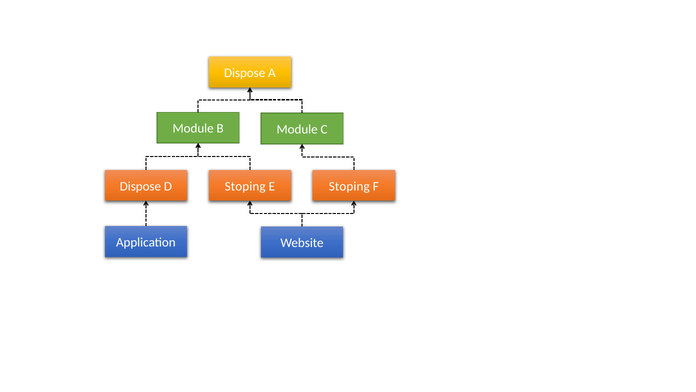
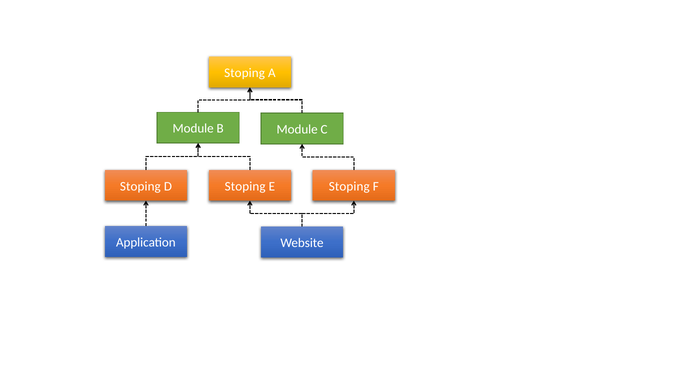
Dispose: Dispose -> Stoping (245, 73)
Dispose: Dispose -> Stoping (140, 186)
